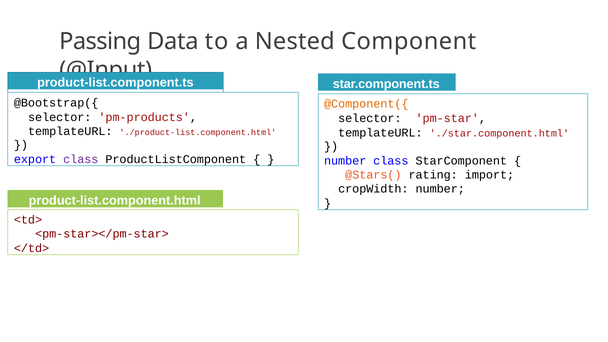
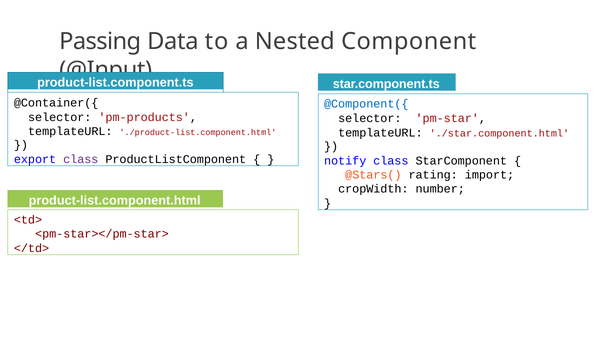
@Bootstrap({: @Bootstrap({ -> @Container({ (56, 103)
@Component({ colour: orange -> blue (366, 104)
number: number -> notify (345, 161)
